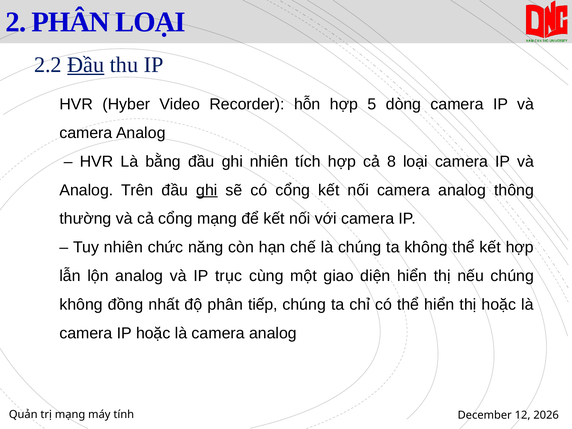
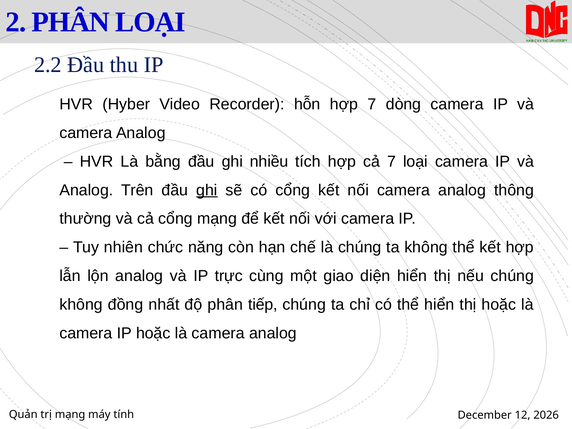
Đầu underline: present -> none (86, 65)
hợp 5: 5 -> 7 (372, 104)
ghi nhiên: nhiên -> nhiều (269, 162)
cả 8: 8 -> 7 (392, 162)
trục: trục -> trực (229, 276)
